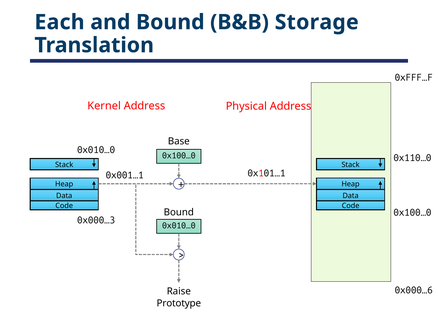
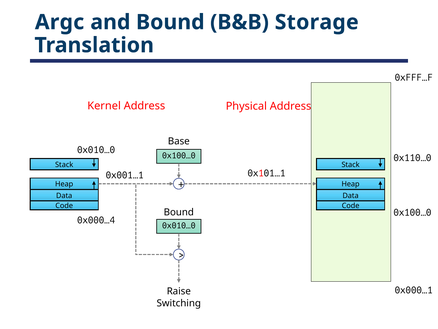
Each: Each -> Argc (60, 22)
0x000…3: 0x000…3 -> 0x000…4 (96, 220)
0x000…6: 0x000…6 -> 0x000…1 (414, 290)
Prototype: Prototype -> Switching (179, 303)
